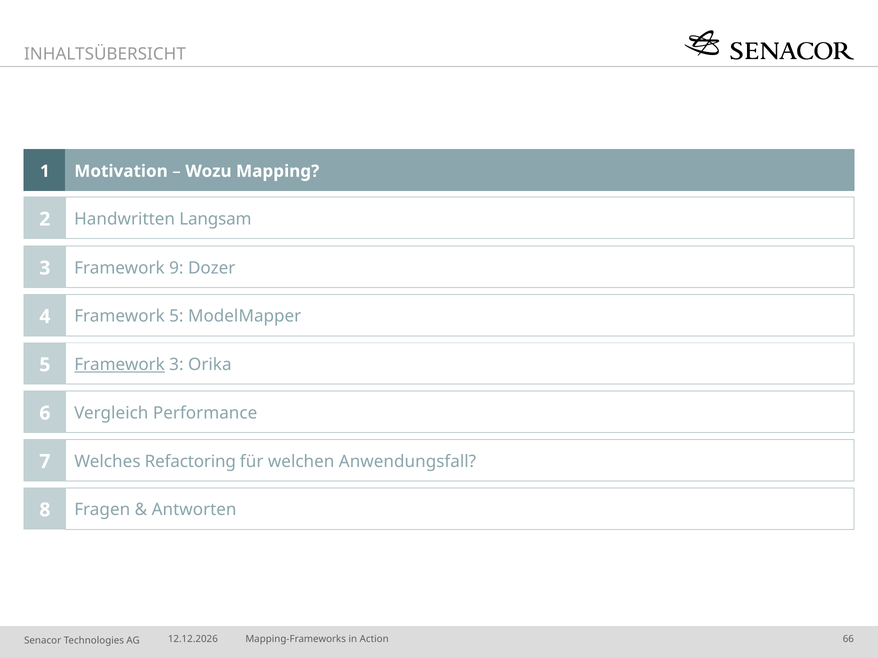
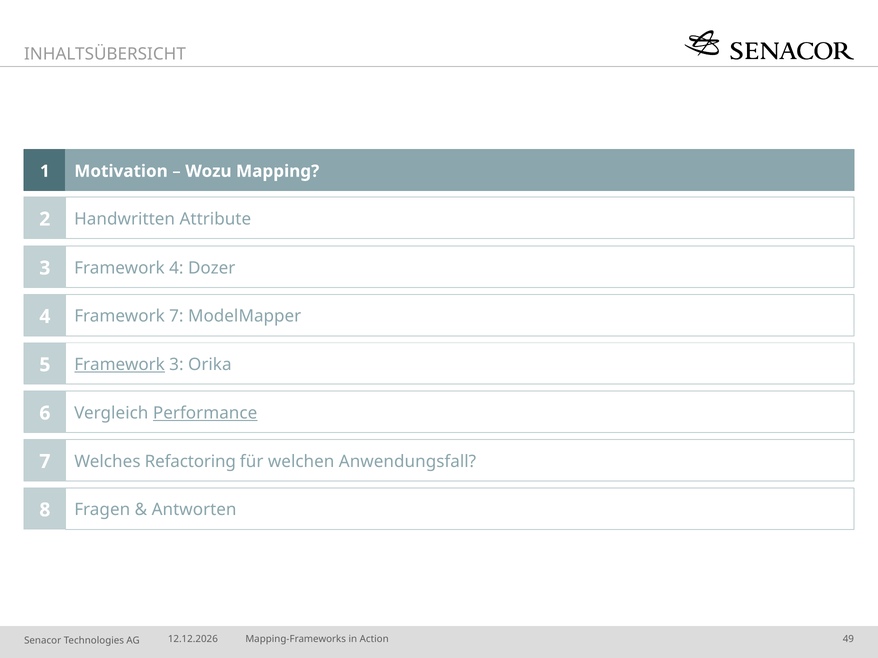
Langsam: Langsam -> Attribute (215, 219)
Framework 9: 9 -> 4 (176, 268)
Framework 5: 5 -> 7 (176, 317)
Performance underline: none -> present (205, 413)
66: 66 -> 49 (848, 639)
